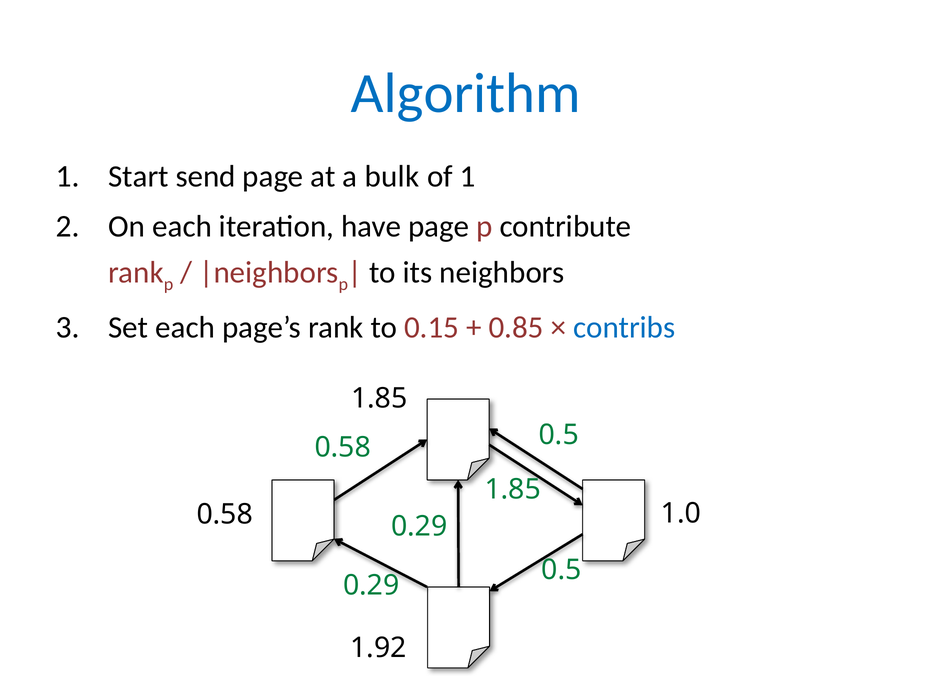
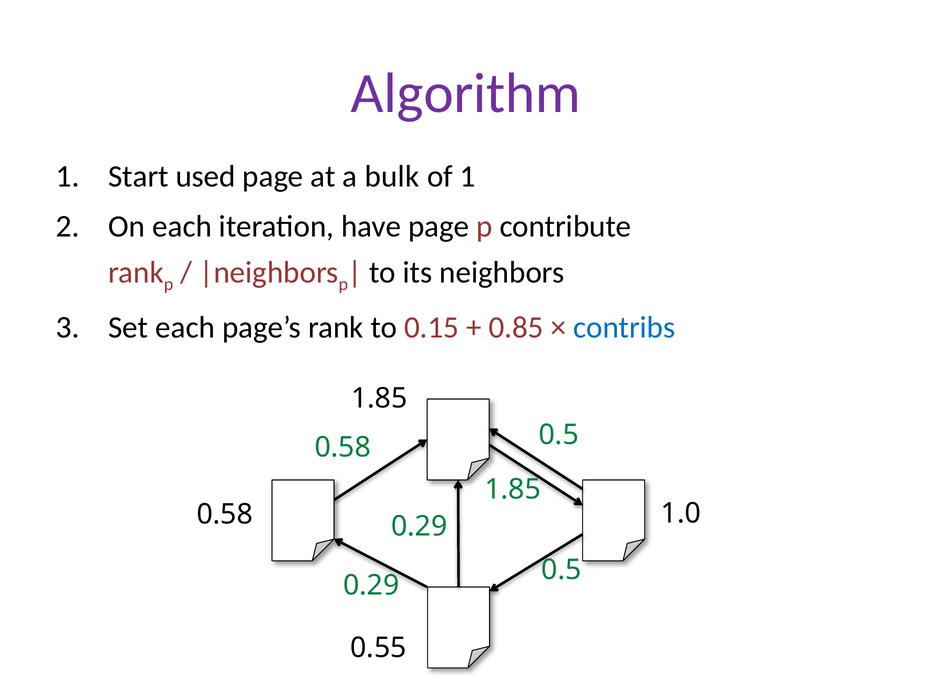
Algorithm colour: blue -> purple (466, 93)
send: send -> used (206, 177)
1.92: 1.92 -> 0.55 (378, 648)
